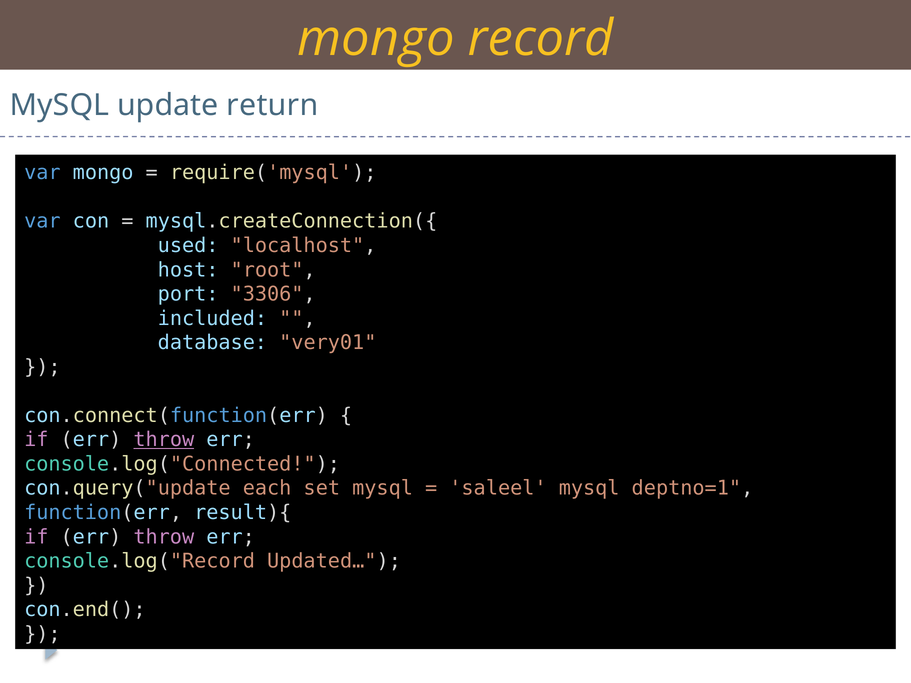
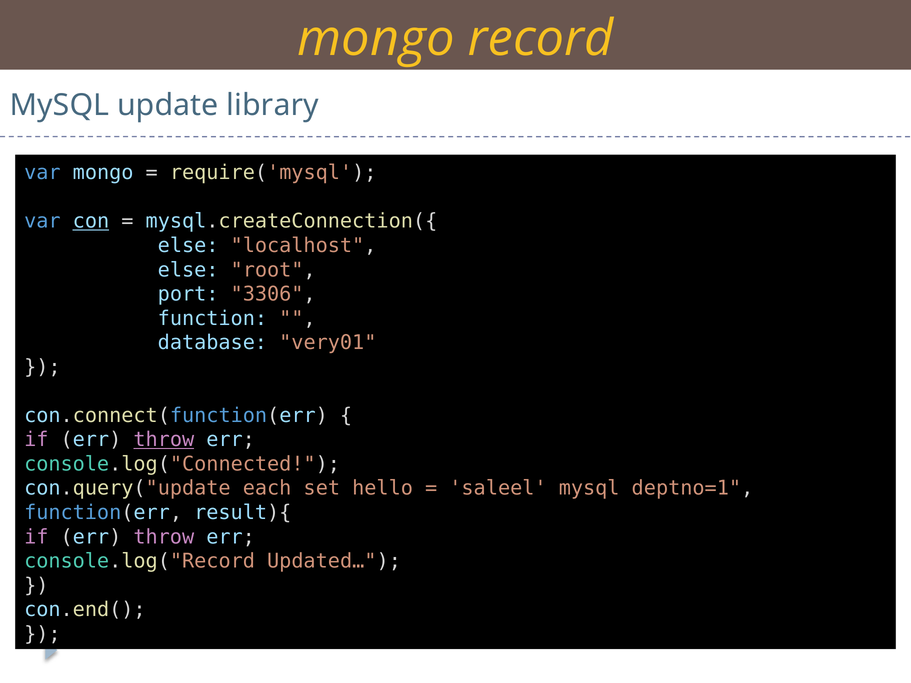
return: return -> library (273, 105)
con underline: none -> present (91, 221)
used: used -> else (188, 246)
host: host -> else (188, 270)
included: included -> function (212, 319)
set mysql: mysql -> hello (383, 488)
